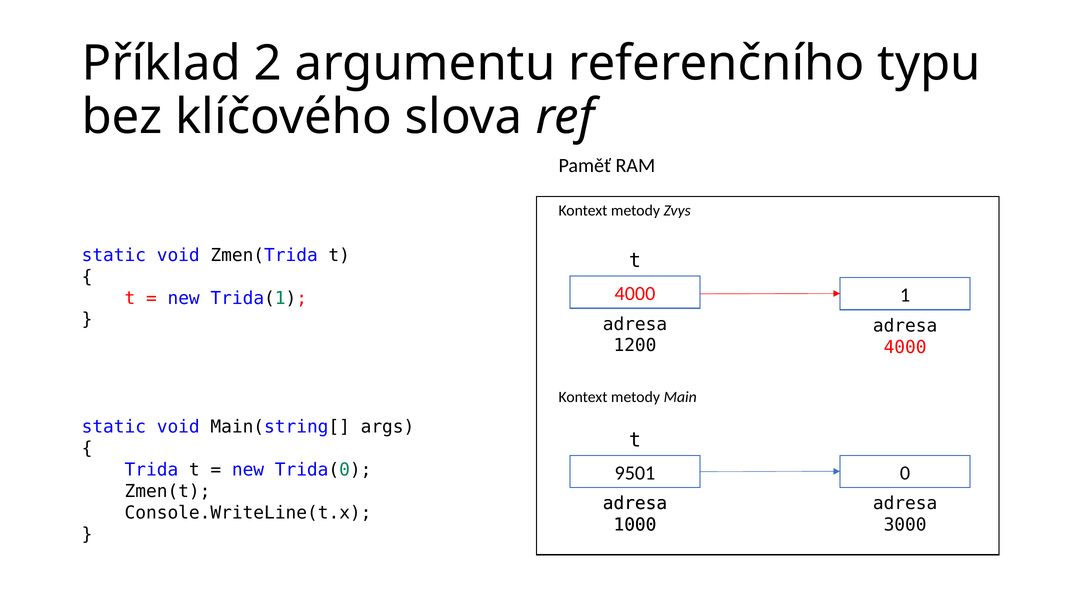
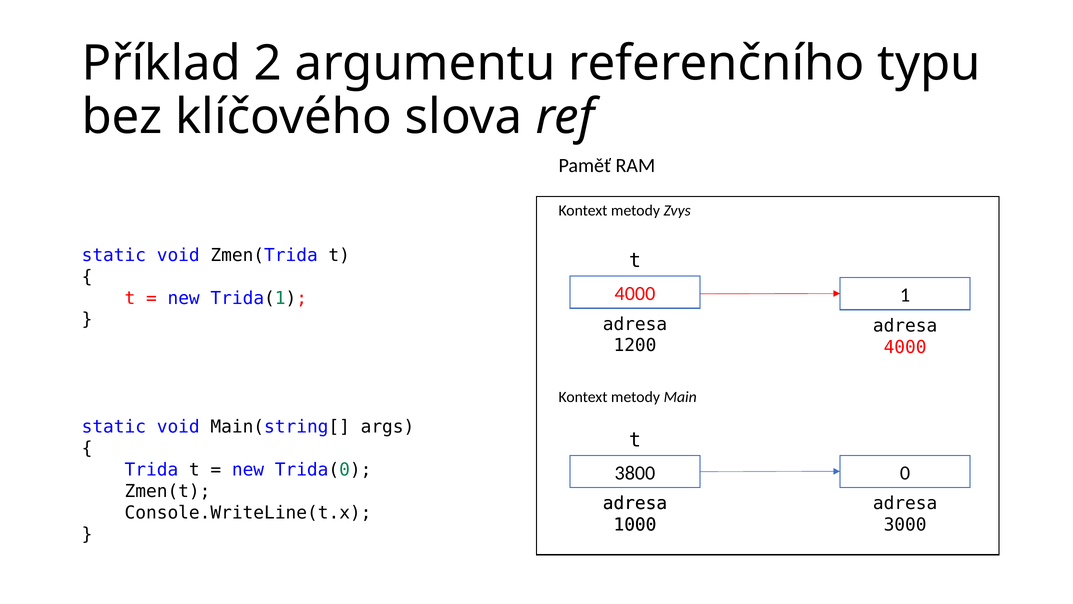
9501: 9501 -> 3800 (635, 473)
